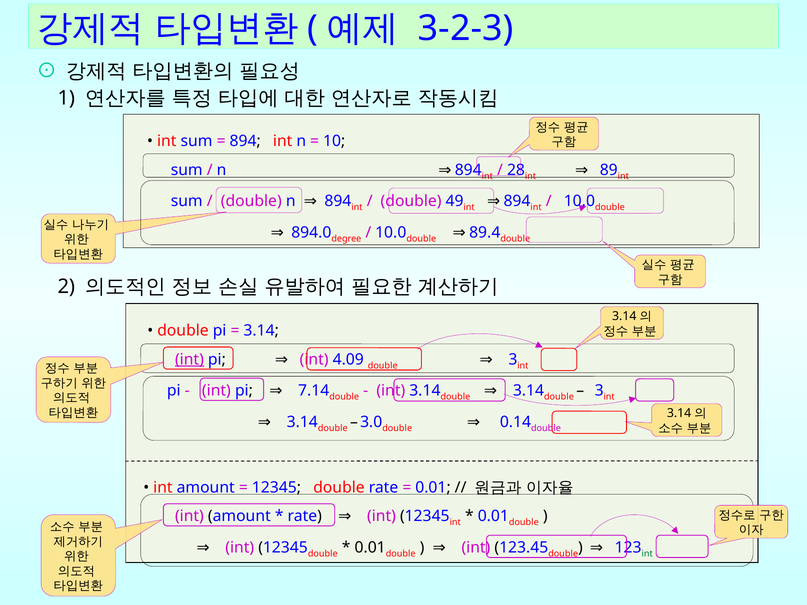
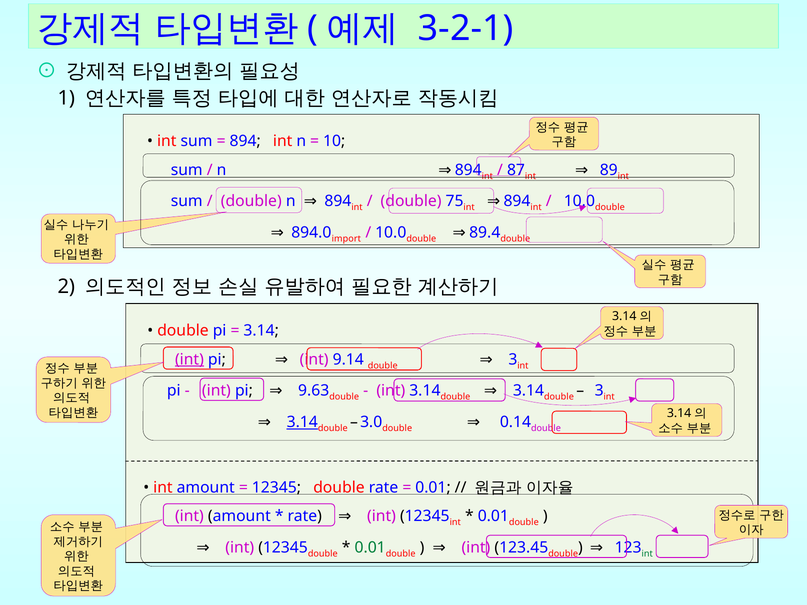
3-2-3: 3-2-3 -> 3-2-1 (466, 29)
28: 28 -> 87 (516, 170)
49: 49 -> 75 (455, 201)
degree: degree -> import (346, 239)
4.09: 4.09 -> 9.14 (348, 360)
7.14: 7.14 -> 9.63 (314, 391)
3.14 underline: none -> present (302, 422)
0.01 colour: black -> green (370, 548)
